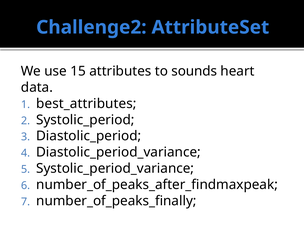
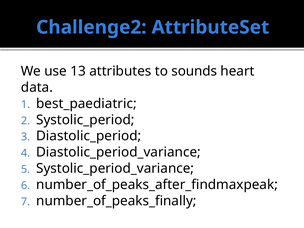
15: 15 -> 13 (78, 71)
best_attributes: best_attributes -> best_paediatric (86, 104)
